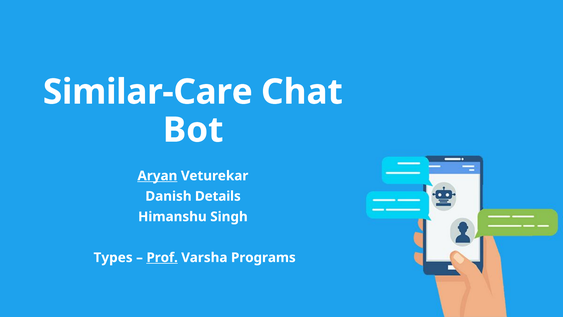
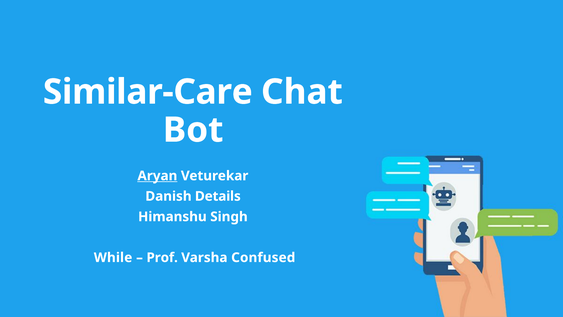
Types: Types -> While (113, 257)
Prof underline: present -> none (162, 257)
Programs: Programs -> Confused (263, 257)
